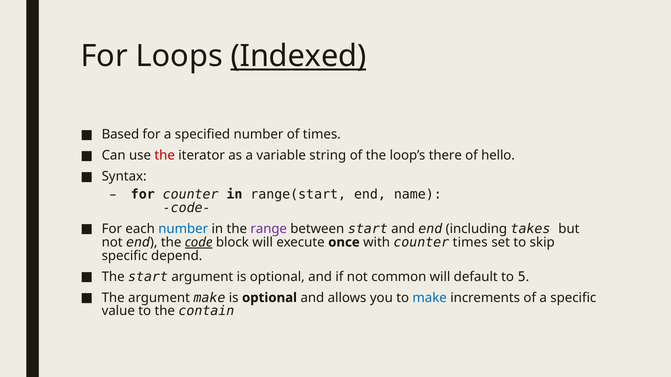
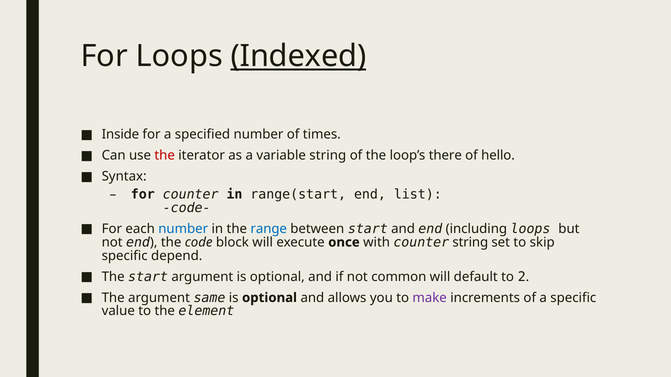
Based: Based -> Inside (120, 135)
name: name -> list (418, 195)
range colour: purple -> blue (269, 229)
including takes: takes -> loops (530, 229)
code underline: present -> none (199, 243)
counter times: times -> string (470, 243)
5: 5 -> 2 (522, 277)
argument make: make -> same (209, 298)
make colour: blue -> purple (430, 298)
contain: contain -> element (206, 311)
